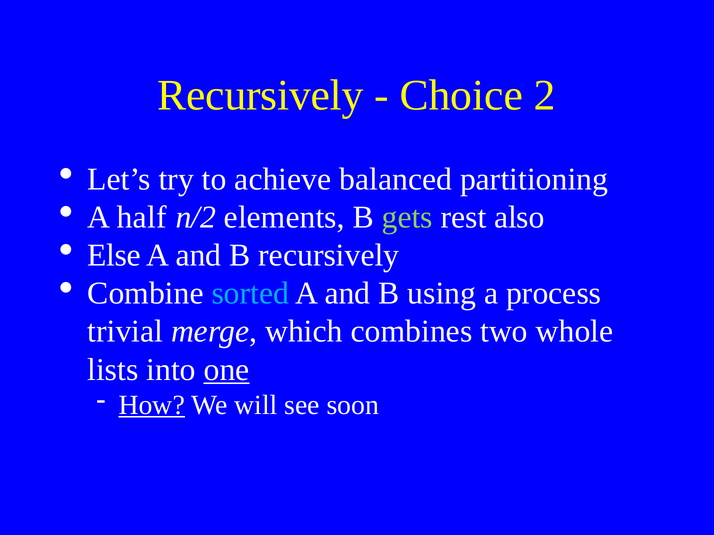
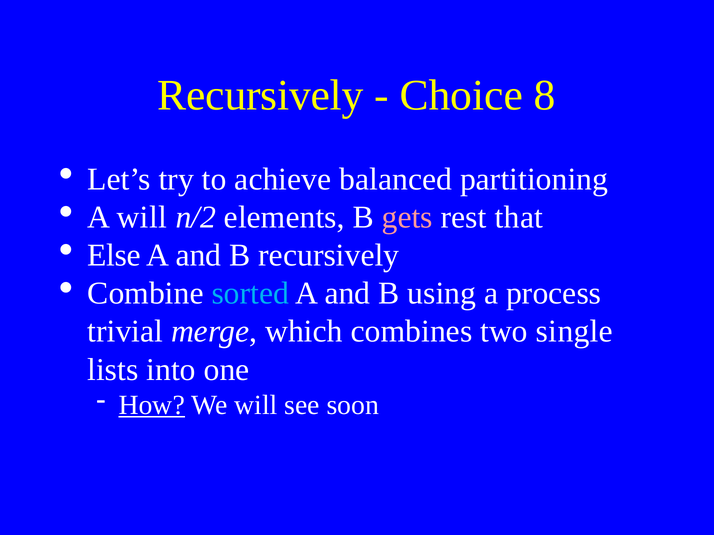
2: 2 -> 8 (545, 95)
A half: half -> will (142, 218)
gets colour: light green -> pink (407, 218)
also: also -> that (519, 218)
whole: whole -> single (574, 332)
one underline: present -> none (227, 370)
